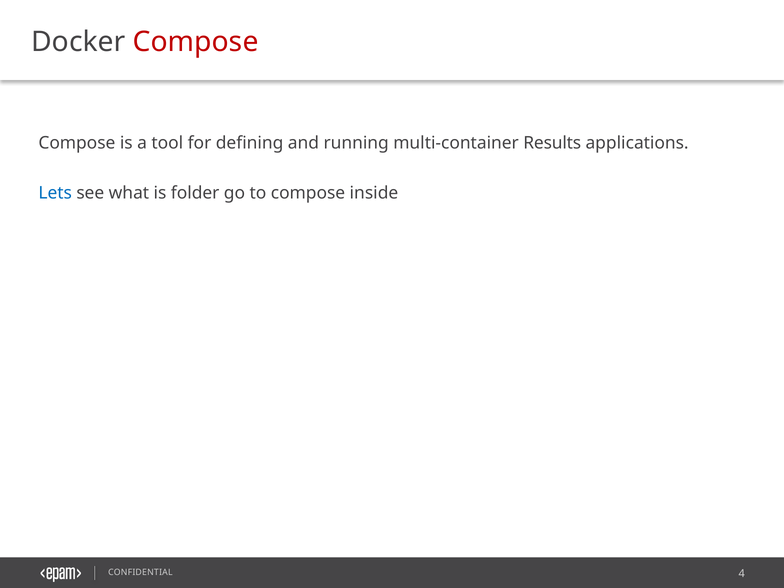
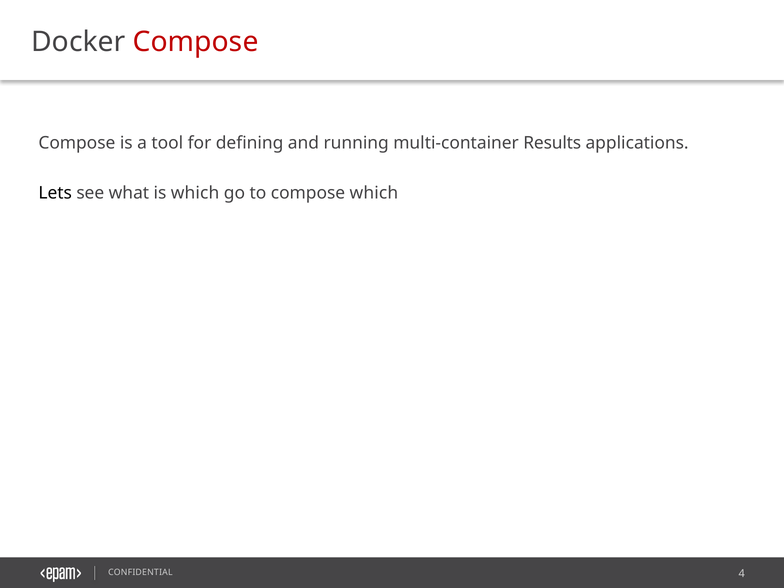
Lets colour: blue -> black (55, 193)
is folder: folder -> which (195, 193)
compose inside: inside -> which (374, 193)
